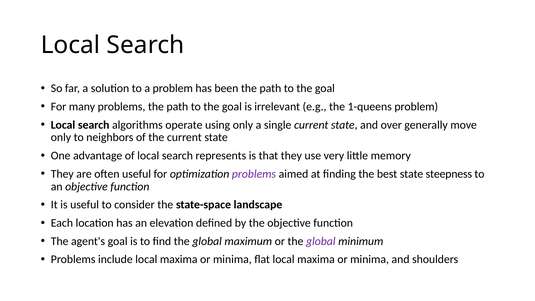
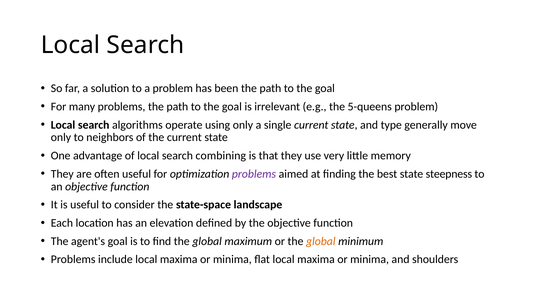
1-queens: 1-queens -> 5-queens (370, 107)
over: over -> type (391, 125)
represents: represents -> combining (221, 156)
global colour: purple -> orange (321, 241)
